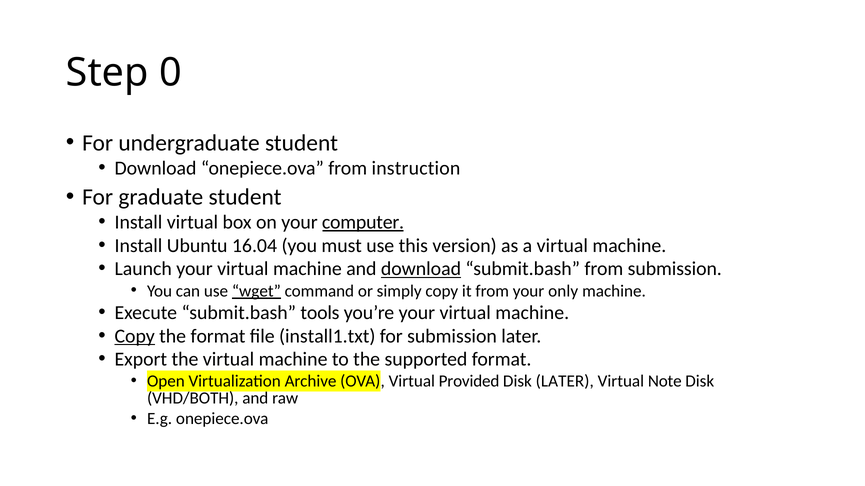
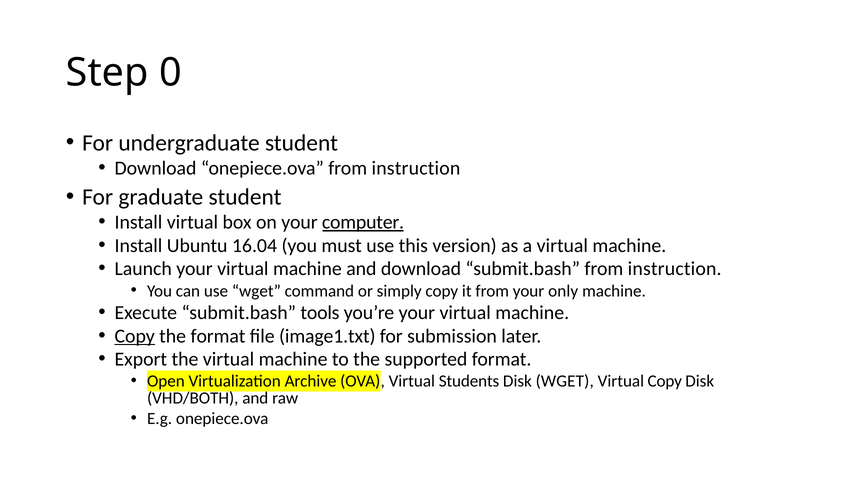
download underline: present -> none (421, 269)
submit.bash from submission: submission -> instruction (675, 269)
wget underline: present -> none (256, 291)
install1.txt: install1.txt -> image1.txt (327, 336)
Provided: Provided -> Students (469, 382)
Disk LATER: LATER -> WGET (565, 382)
Virtual Note: Note -> Copy (665, 382)
